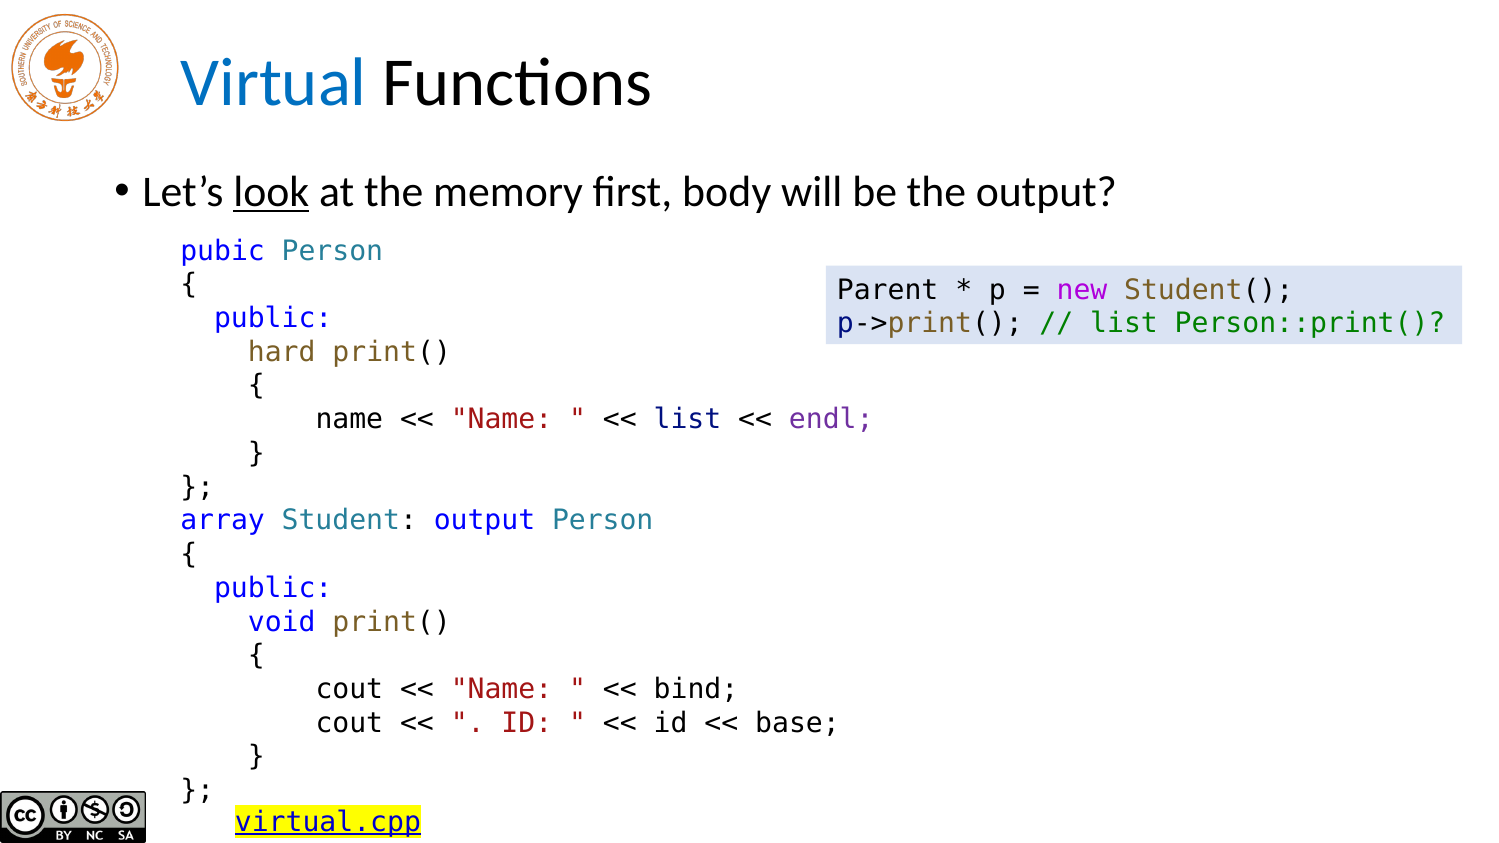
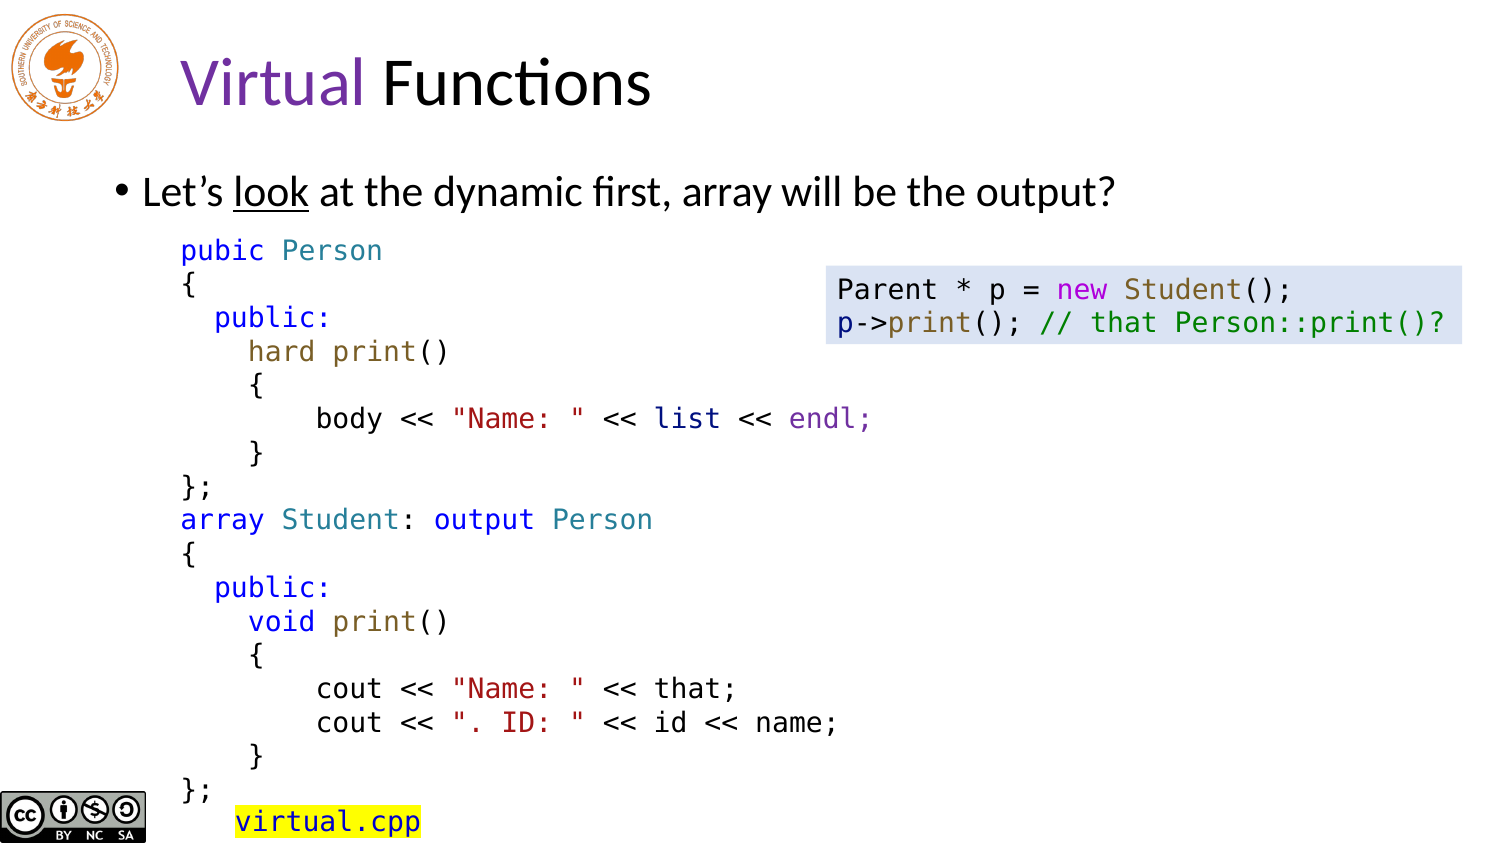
Virtual colour: blue -> purple (274, 83)
memory: memory -> dynamic (508, 192)
first body: body -> array (727, 192)
list: list -> that (1124, 324)
name: name -> body (349, 420)
bind: bind -> that (696, 689)
base: base -> name (797, 723)
virtual.cpp underline: present -> none (328, 822)
